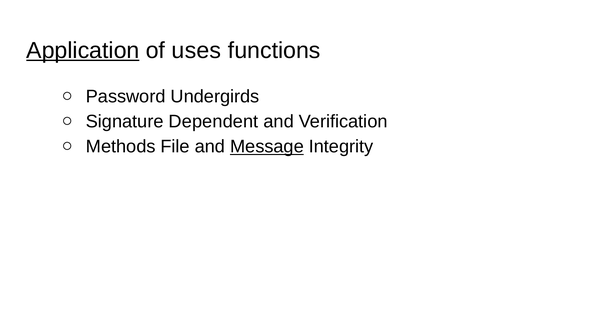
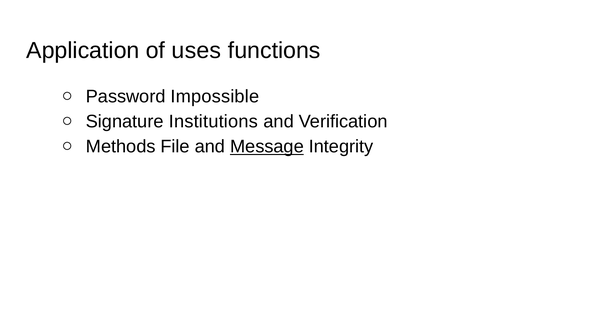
Application underline: present -> none (83, 50)
Undergirds: Undergirds -> Impossible (215, 97)
Dependent: Dependent -> Institutions (213, 122)
